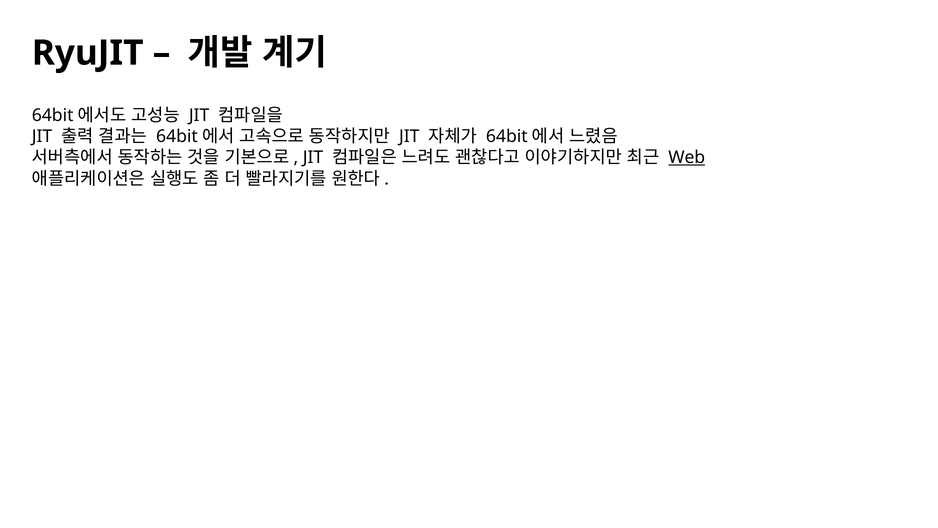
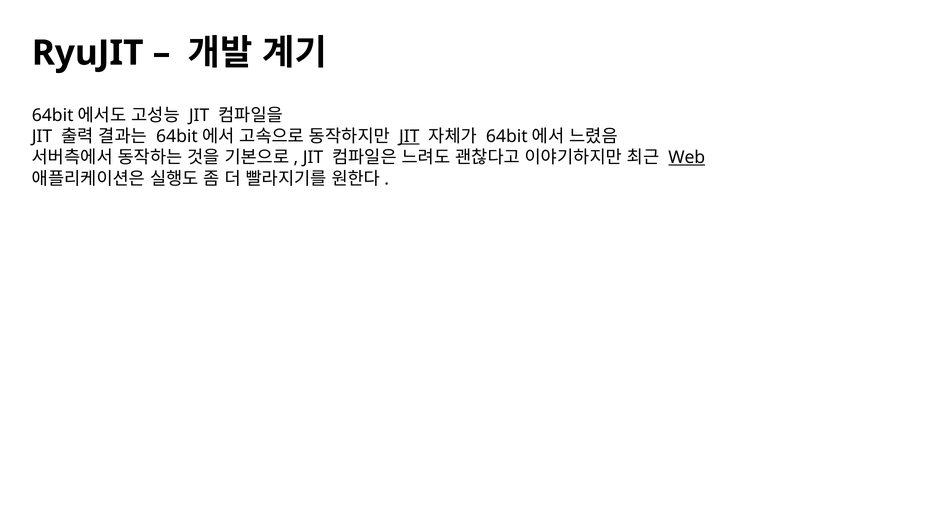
JIT underline: none -> present (409, 136)
